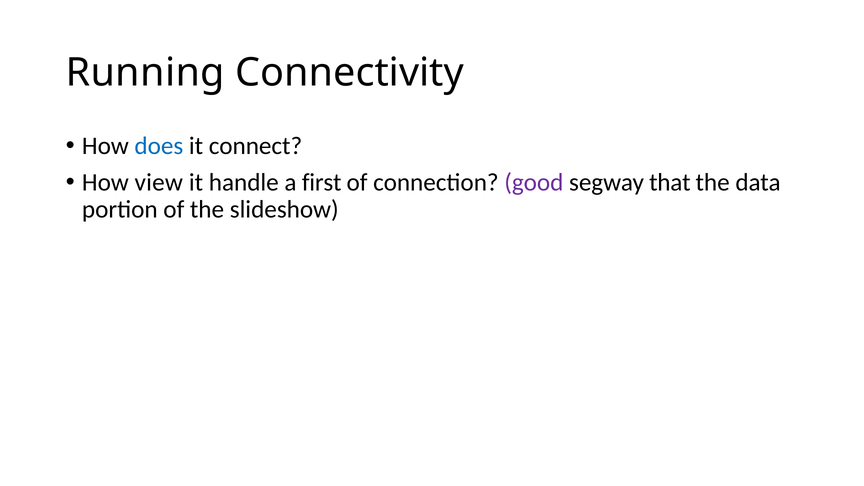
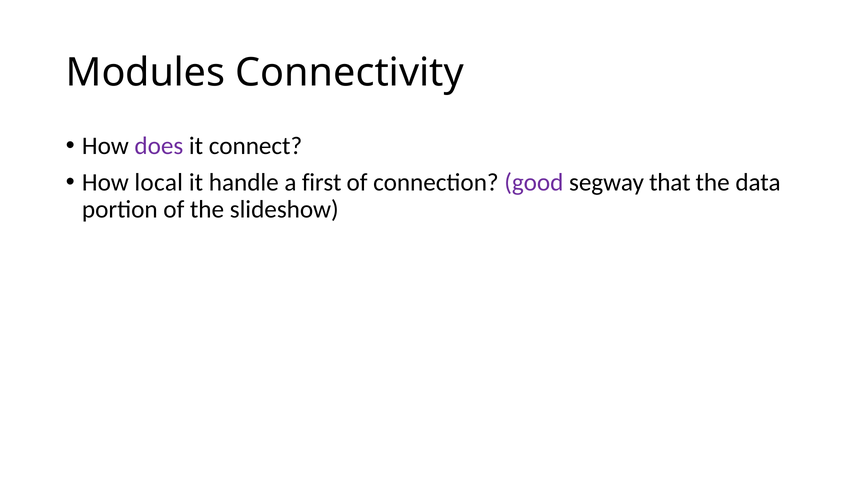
Running: Running -> Modules (145, 72)
does colour: blue -> purple (159, 146)
view: view -> local (159, 182)
